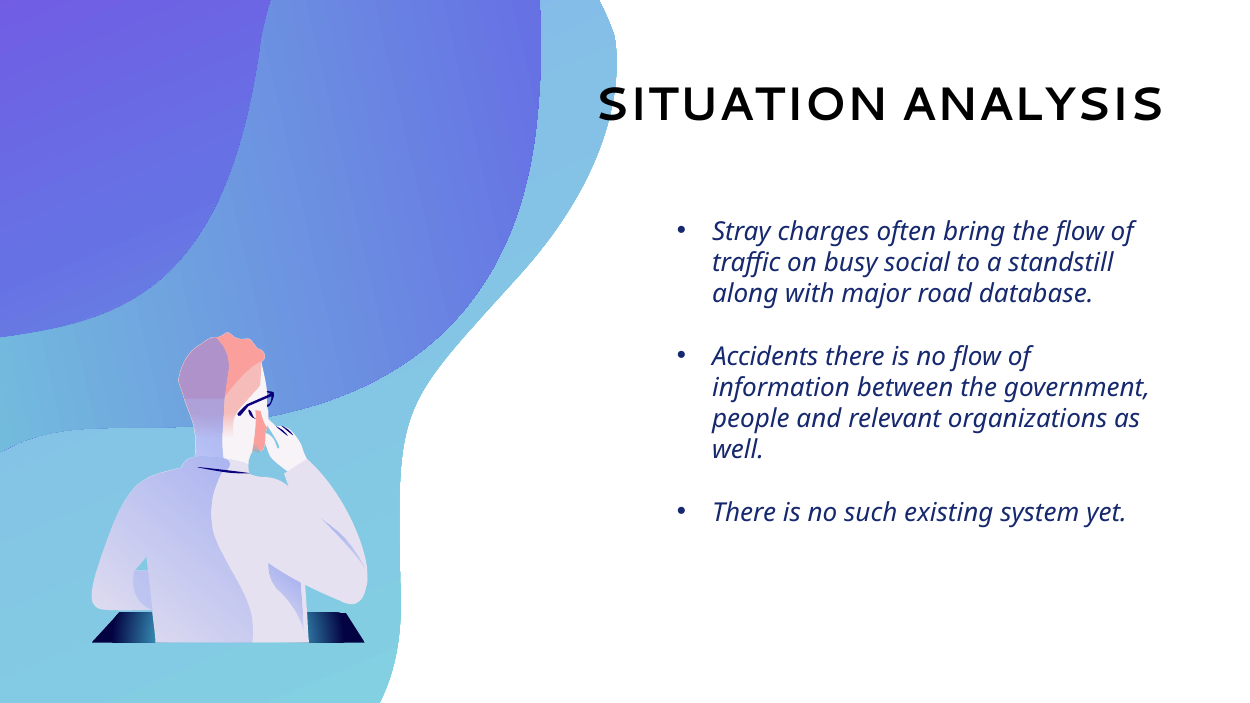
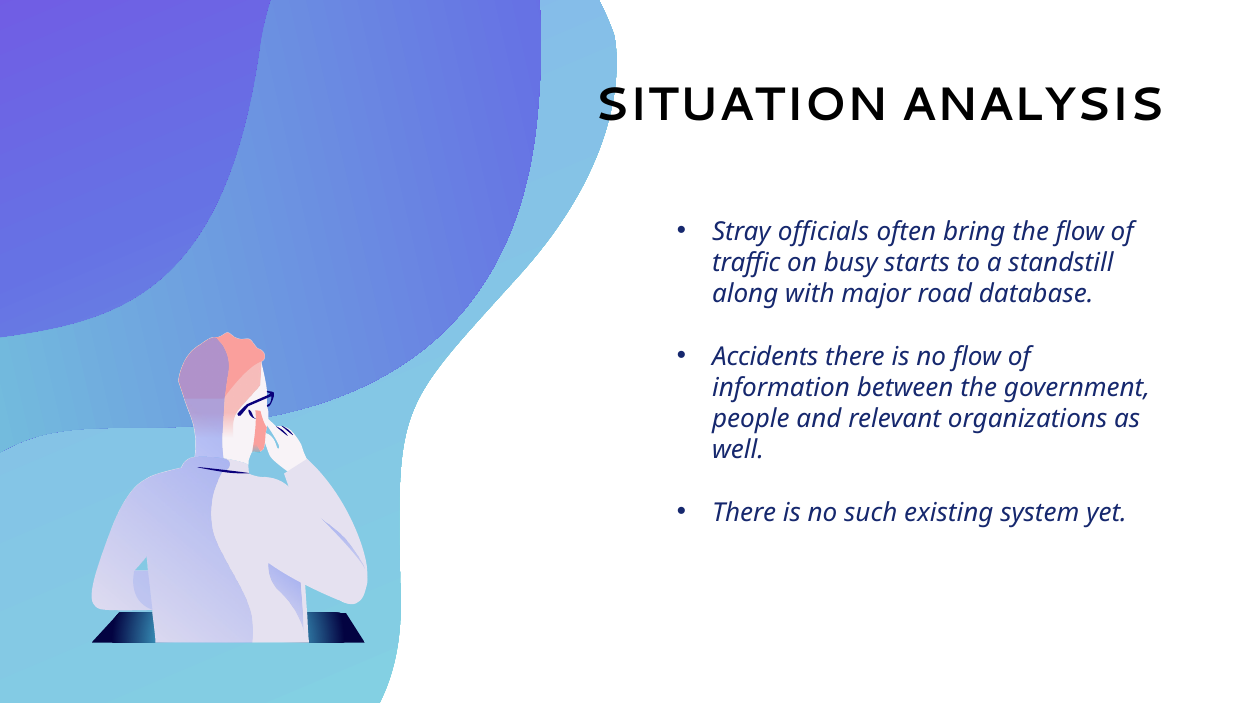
charges: charges -> officials (823, 232)
social: social -> starts (917, 263)
